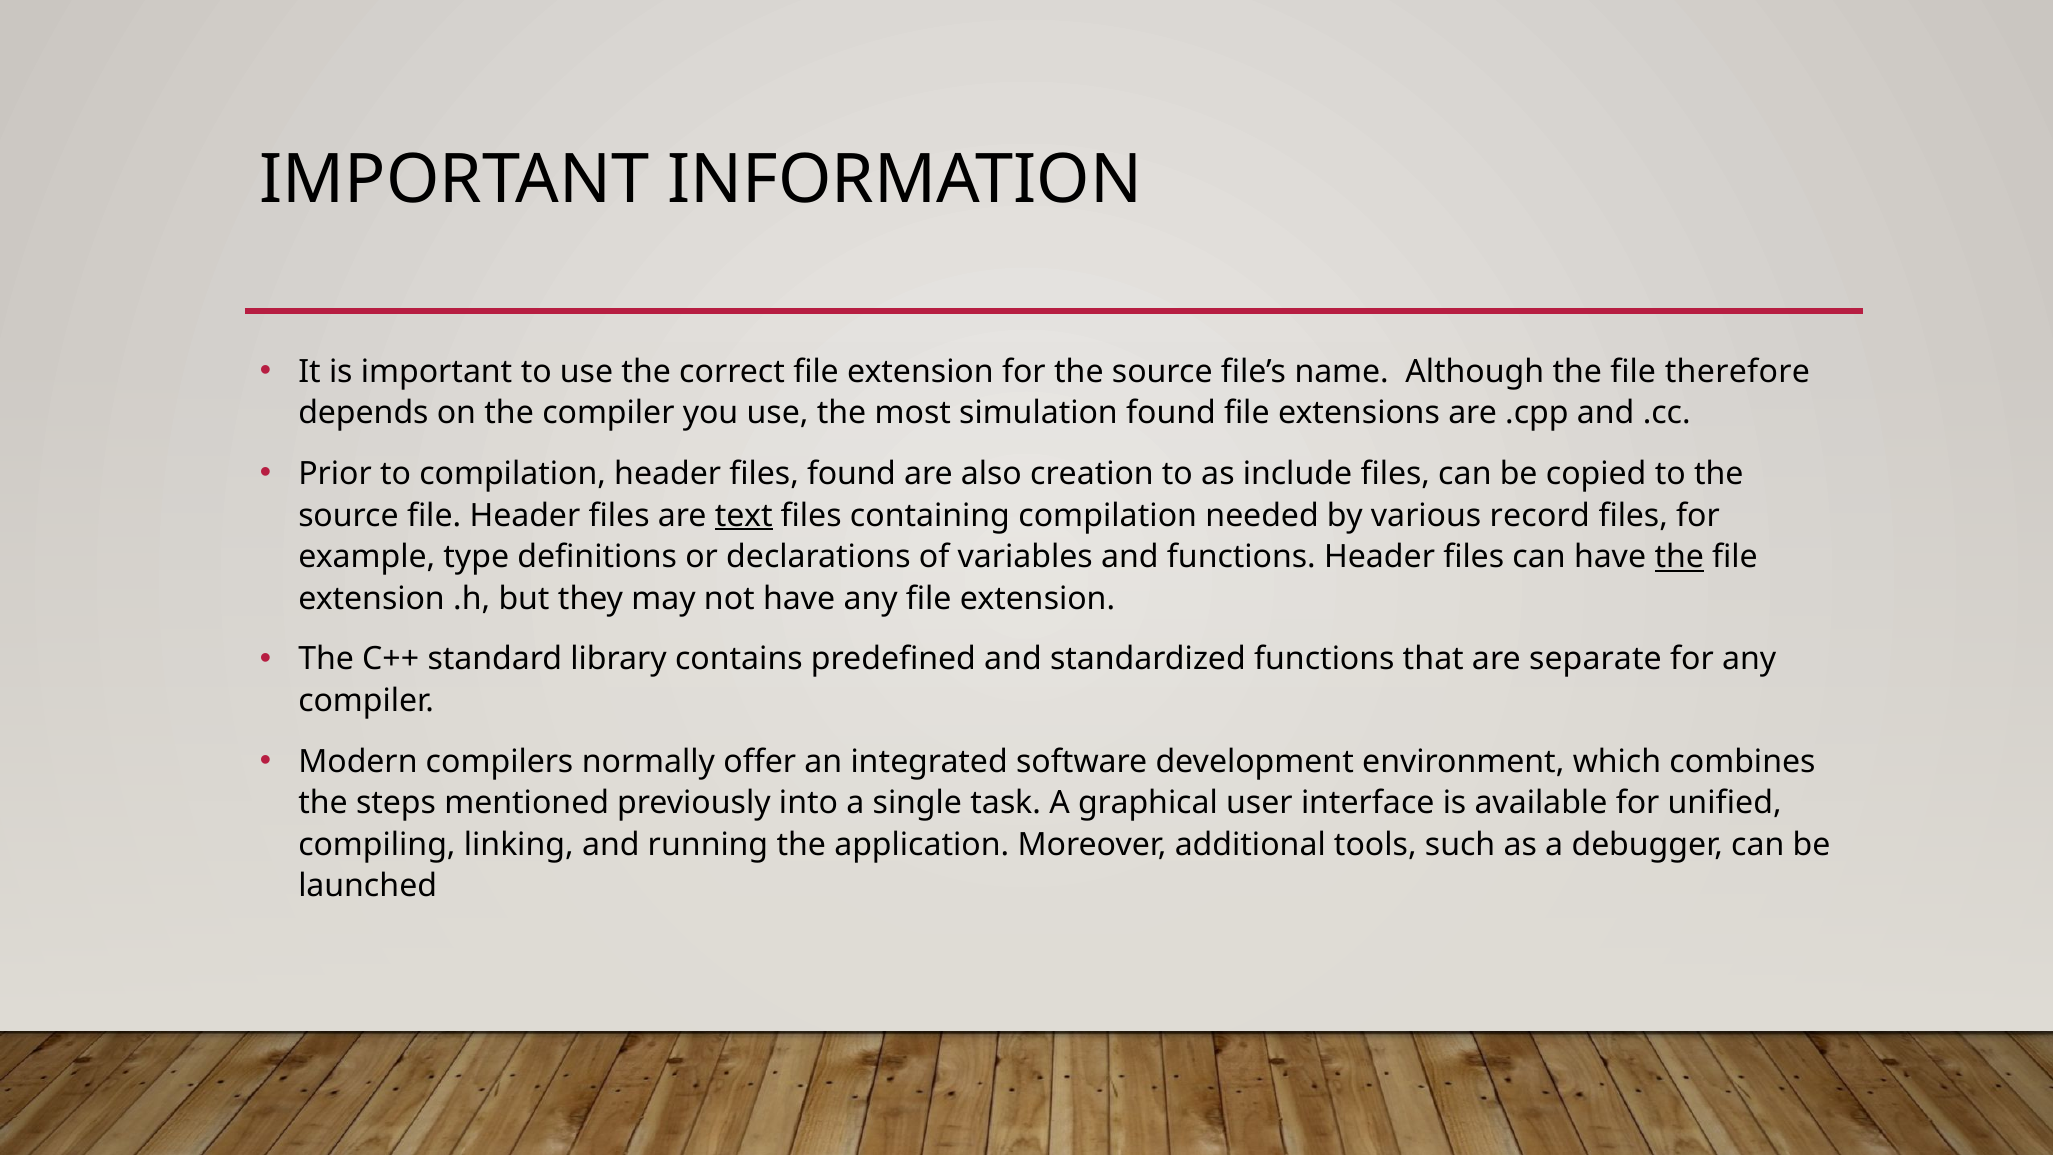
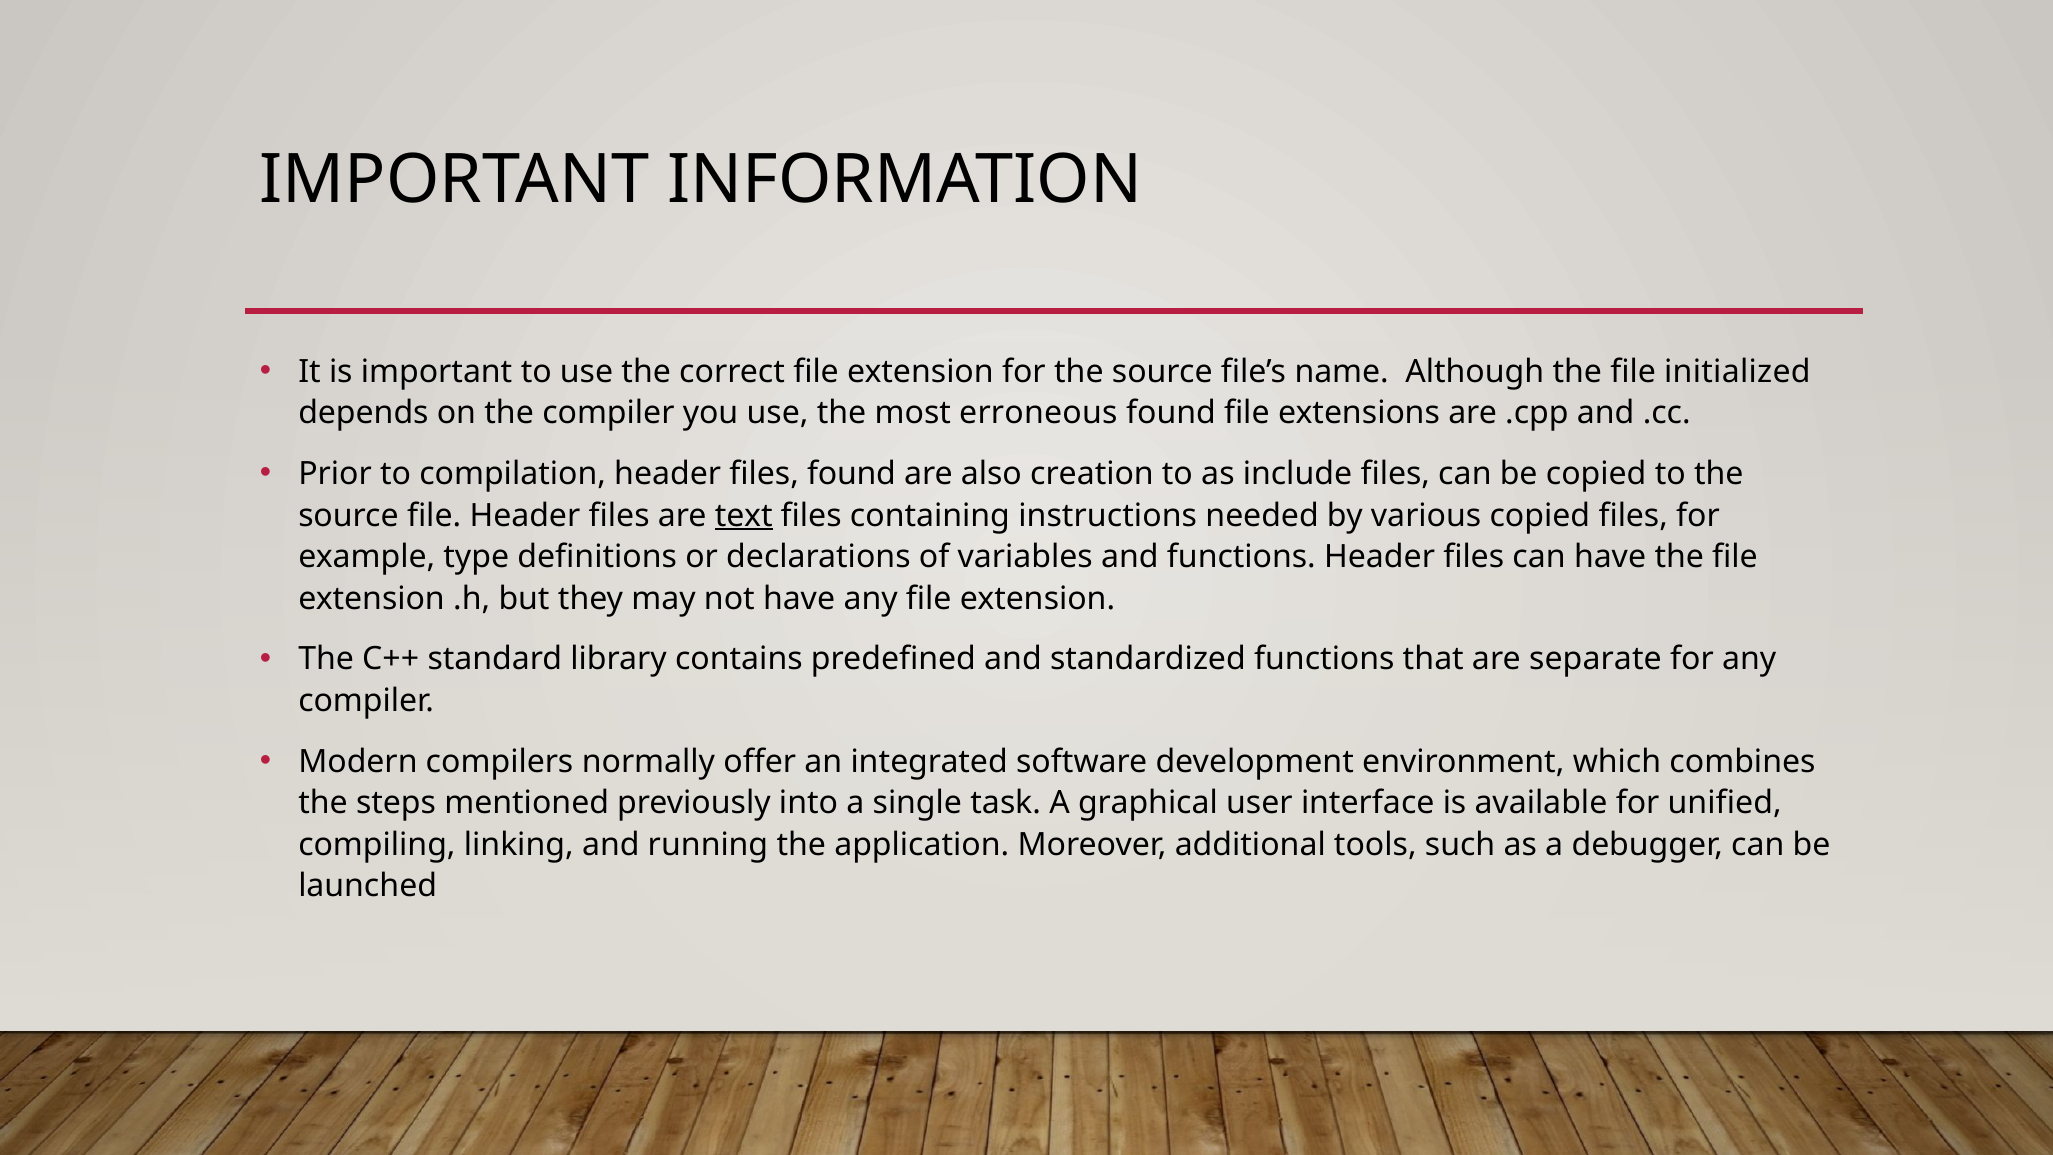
therefore: therefore -> initialized (1737, 372)
simulation: simulation -> erroneous (1038, 413)
containing compilation: compilation -> instructions (1108, 515)
various record: record -> copied (1540, 515)
the underline: present -> none (1679, 557)
